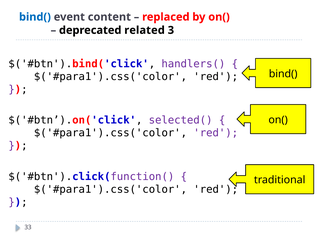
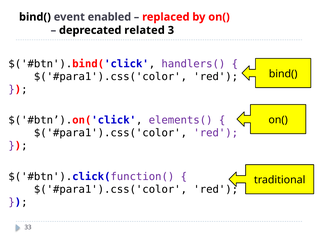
bind( colour: blue -> black (35, 17)
content: content -> enabled (109, 17)
selected(: selected( -> elements( (181, 120)
